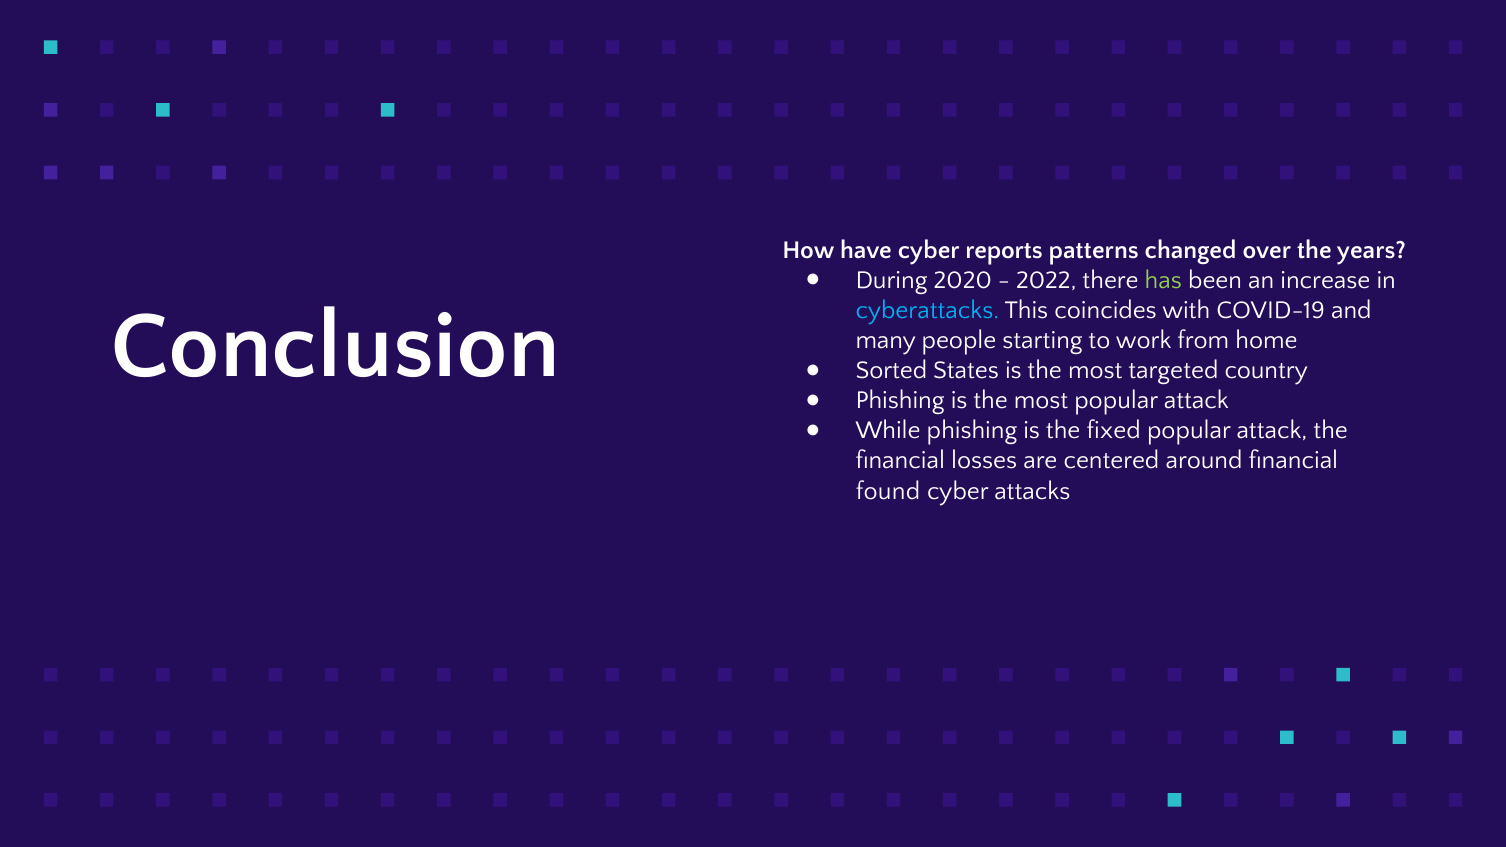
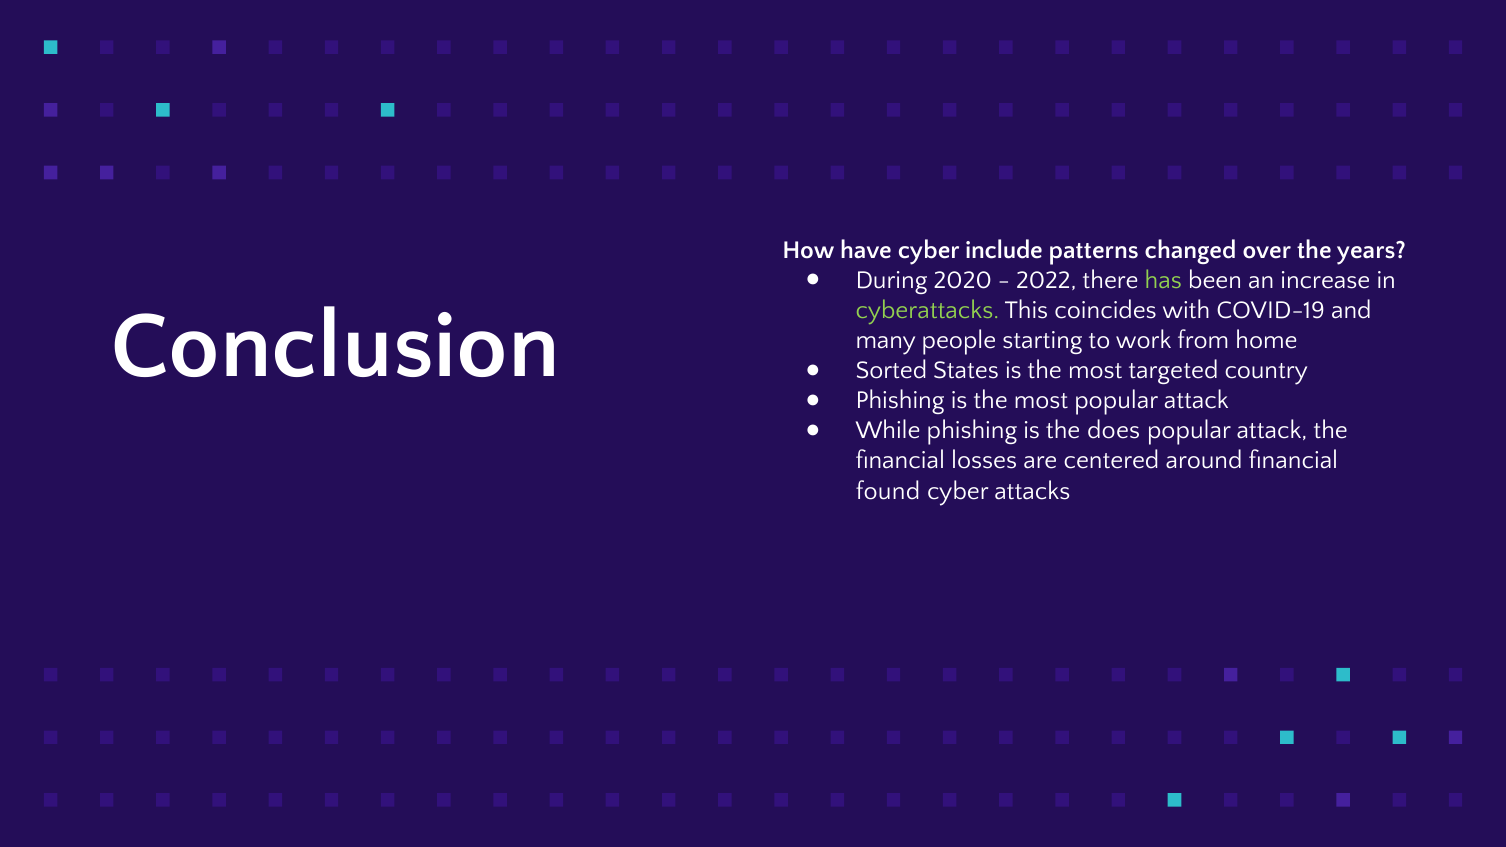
reports: reports -> include (1004, 250)
cyberattacks colour: light blue -> light green (927, 310)
fixed: fixed -> does (1114, 431)
